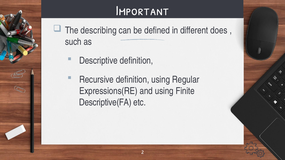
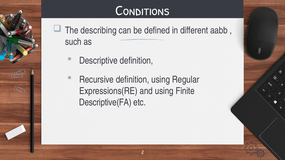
Important: Important -> Conditions (142, 11)
does: does -> aabb (219, 30)
